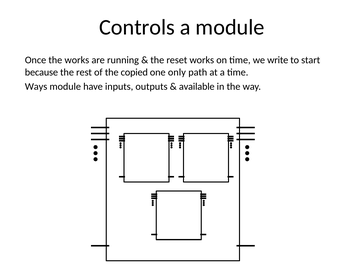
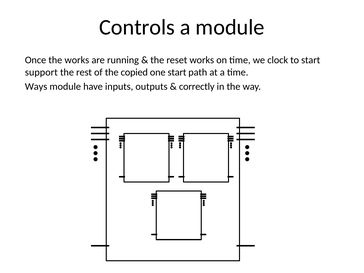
write: write -> clock (278, 60)
because: because -> support (41, 72)
one only: only -> start (177, 72)
available: available -> correctly (197, 86)
